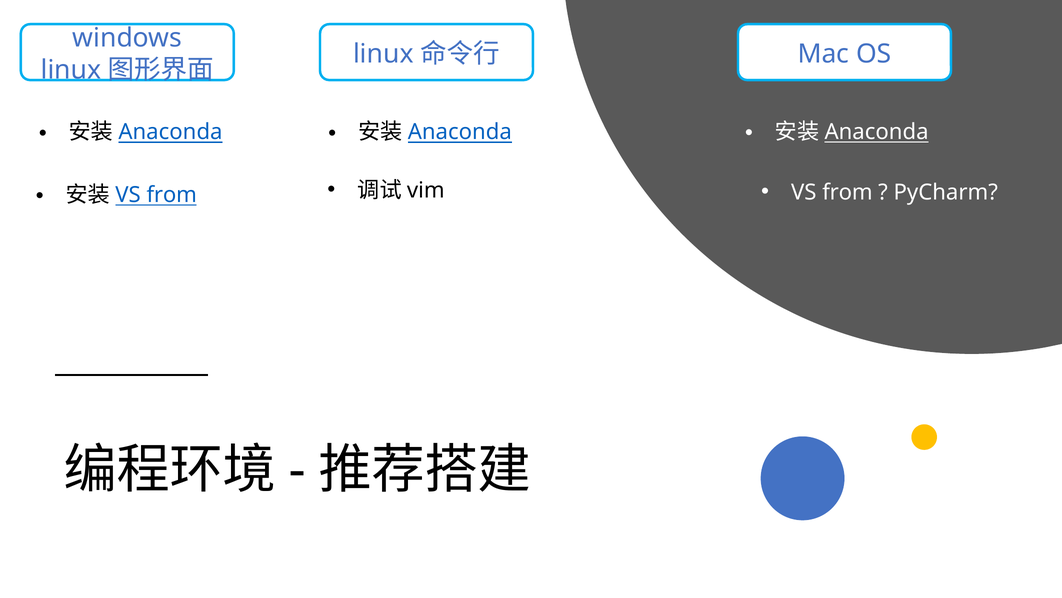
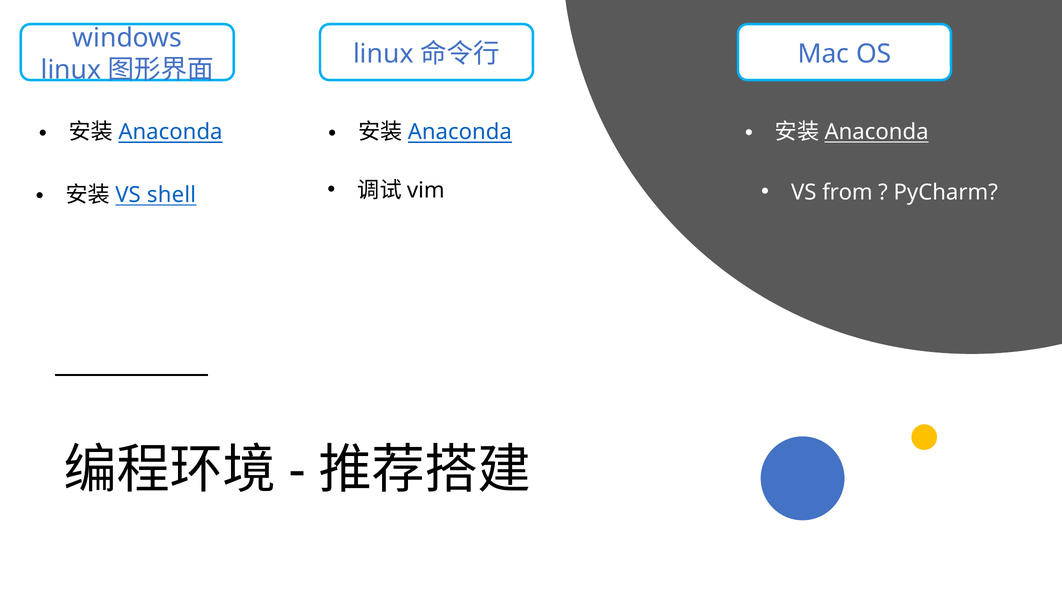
from: from -> shell (171, 195)
